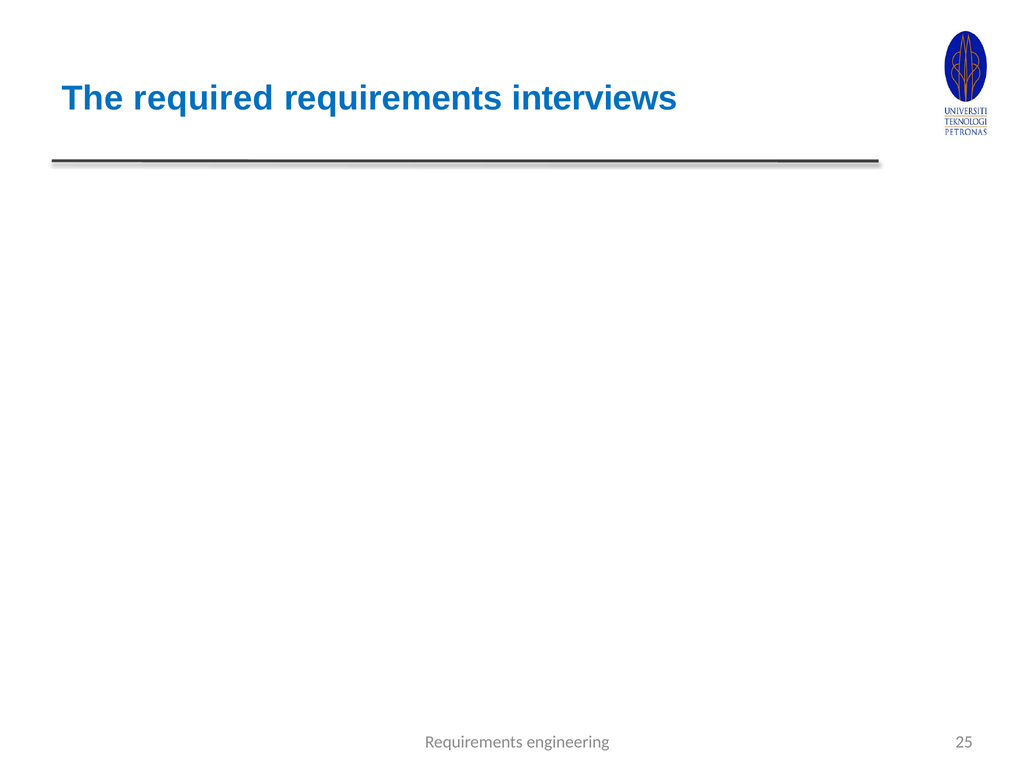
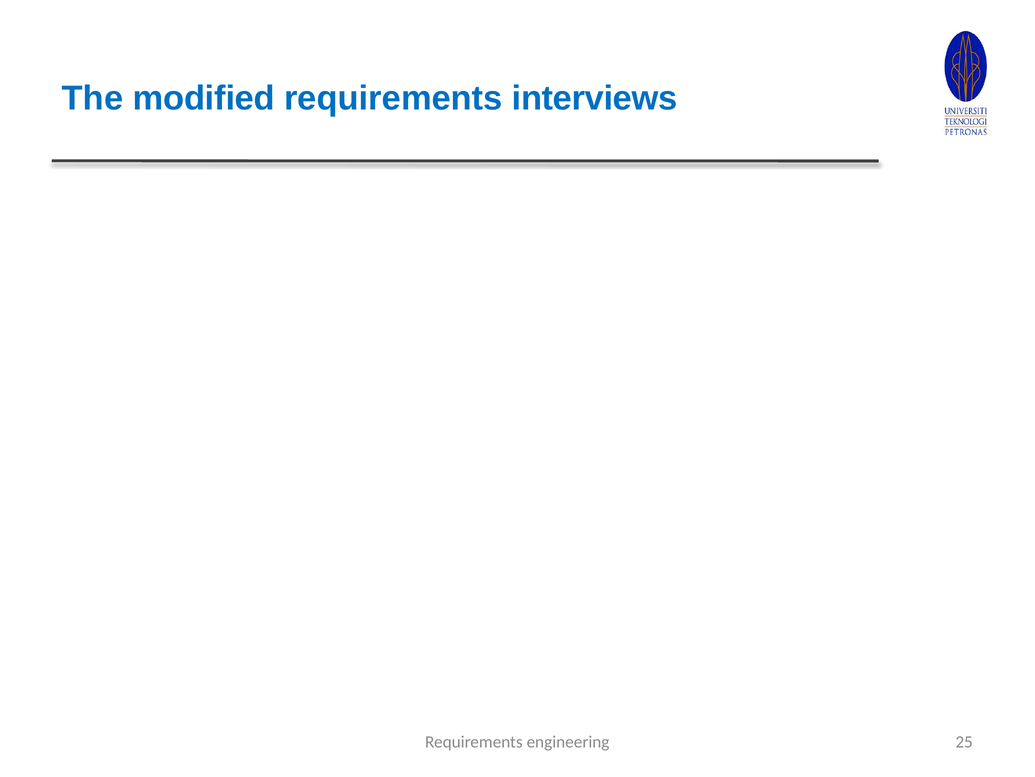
The required: required -> modified (204, 98)
